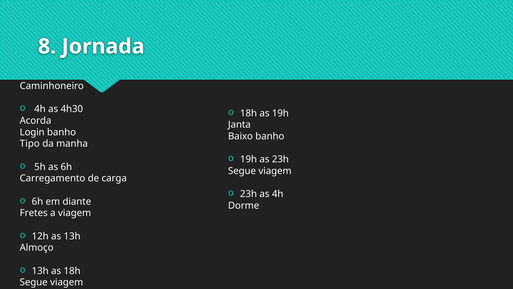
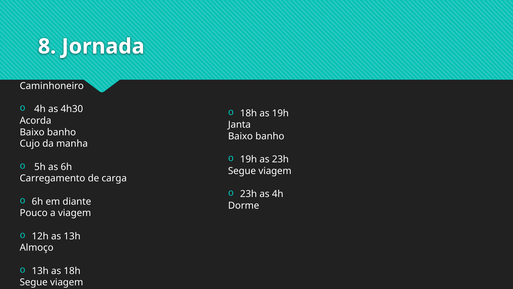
Login: Login -> Baixo (32, 132)
Tipo: Tipo -> Cujo (30, 144)
Fretes: Fretes -> Pouco (34, 213)
